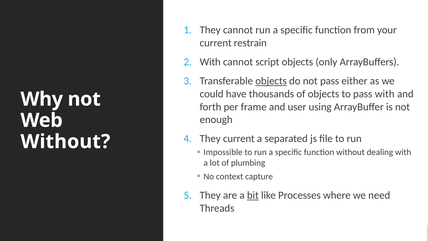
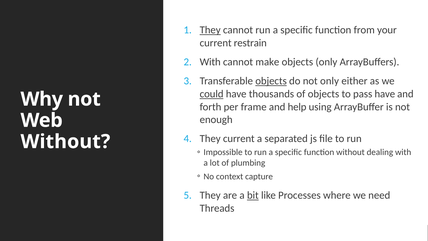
They underline: none -> present (210, 30)
script: script -> make (267, 62)
not pass: pass -> only (330, 81)
could underline: none -> present (212, 94)
pass with: with -> have (385, 94)
user: user -> help (297, 107)
